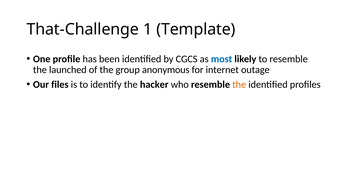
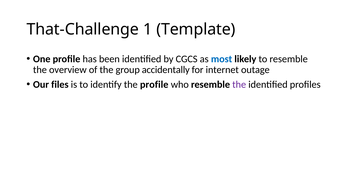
launched: launched -> overview (68, 70)
anonymous: anonymous -> accidentally (166, 70)
the hacker: hacker -> profile (154, 84)
the colour: orange -> purple (239, 84)
